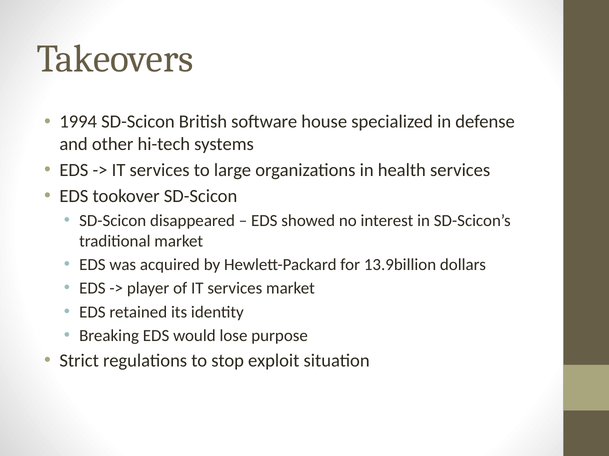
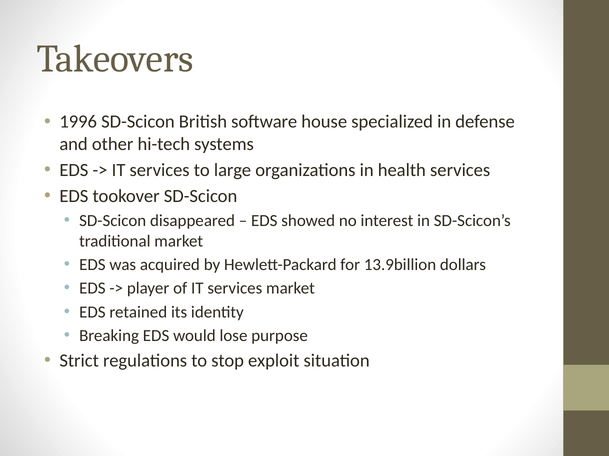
1994: 1994 -> 1996 (78, 122)
